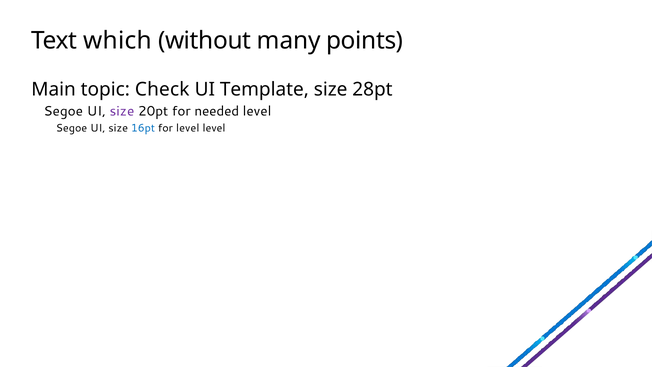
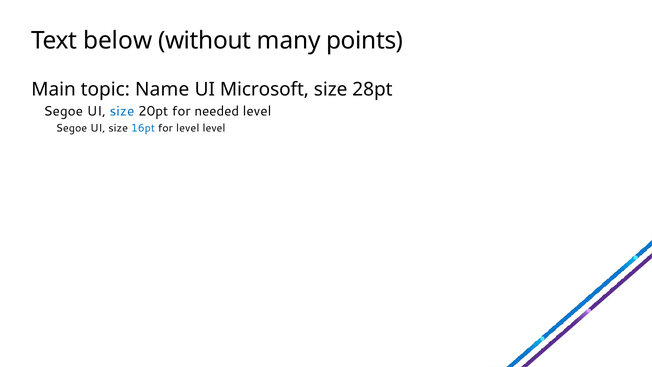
which: which -> below (118, 41)
Check: Check -> Name (162, 89)
Template: Template -> Microsoft (264, 89)
size colour: purple -> blue (122, 111)
